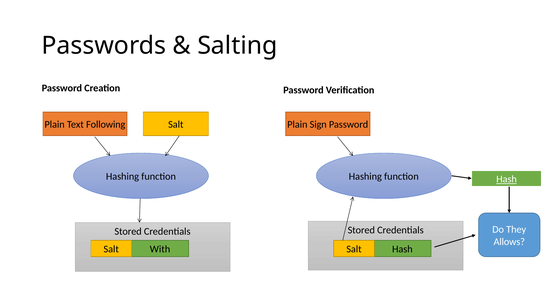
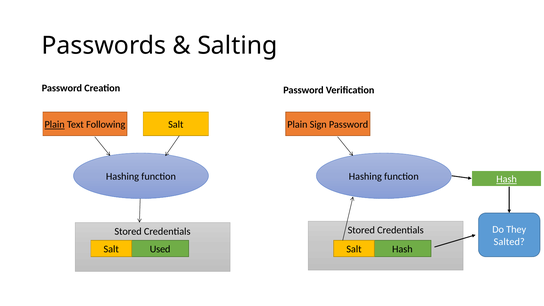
Plain underline: none -> present (55, 125)
Allows: Allows -> Salted (509, 242)
With: With -> Used (160, 249)
